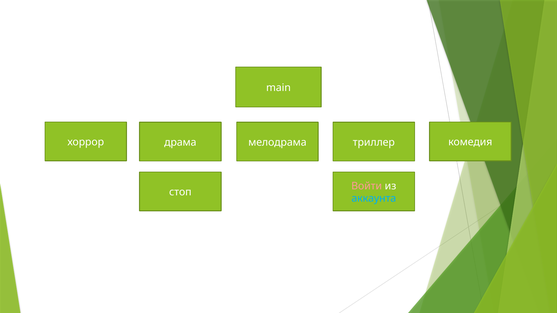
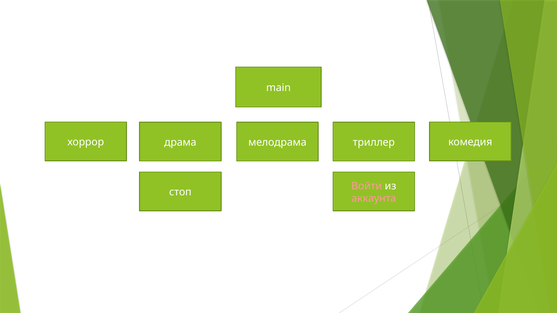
аккаунта colour: light blue -> pink (374, 199)
